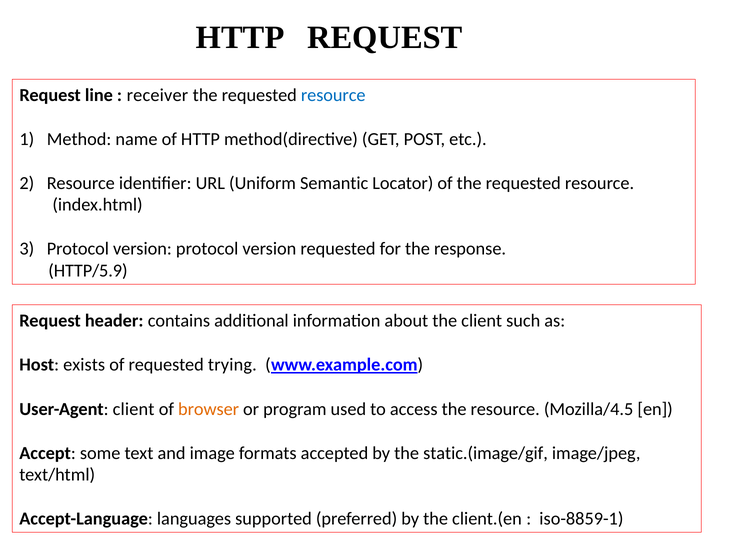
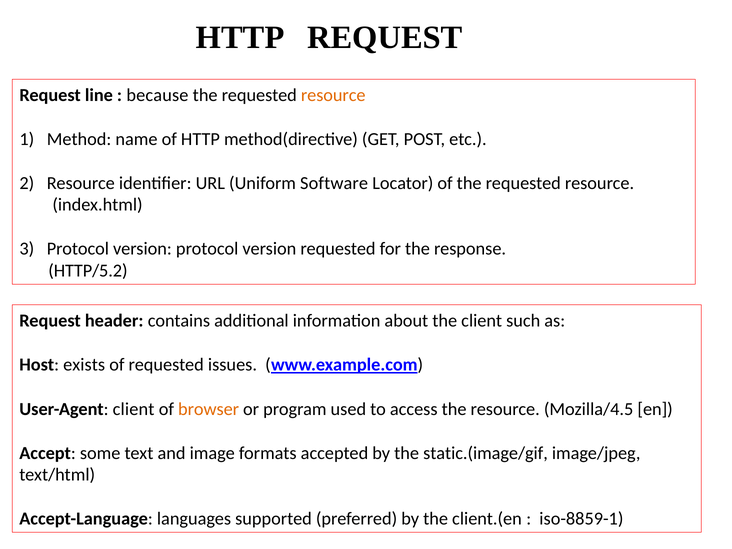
receiver: receiver -> because (157, 95)
resource colour: blue -> orange (333, 95)
Semantic: Semantic -> Software (334, 183)
HTTP/5.9: HTTP/5.9 -> HTTP/5.2 (88, 271)
trying: trying -> issues (232, 365)
